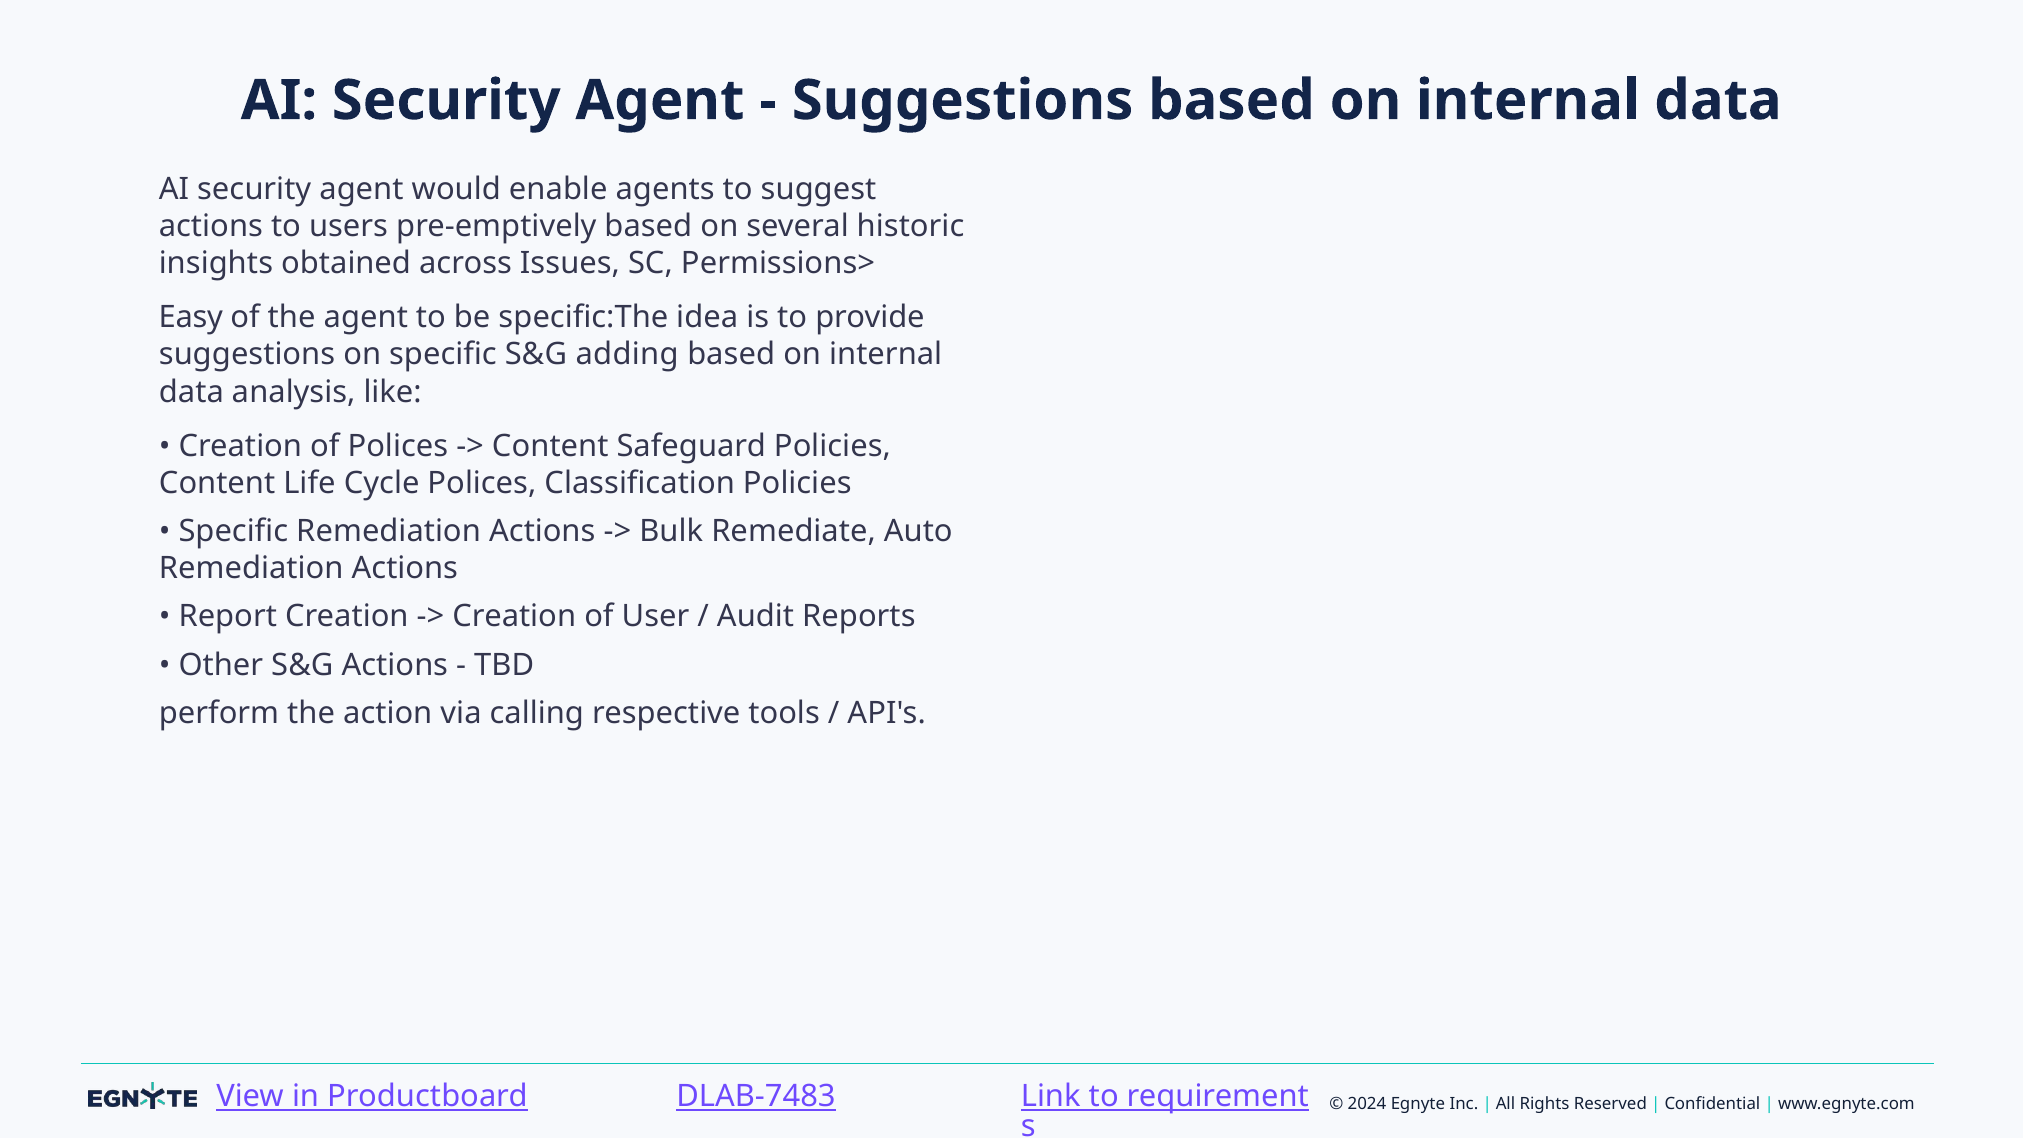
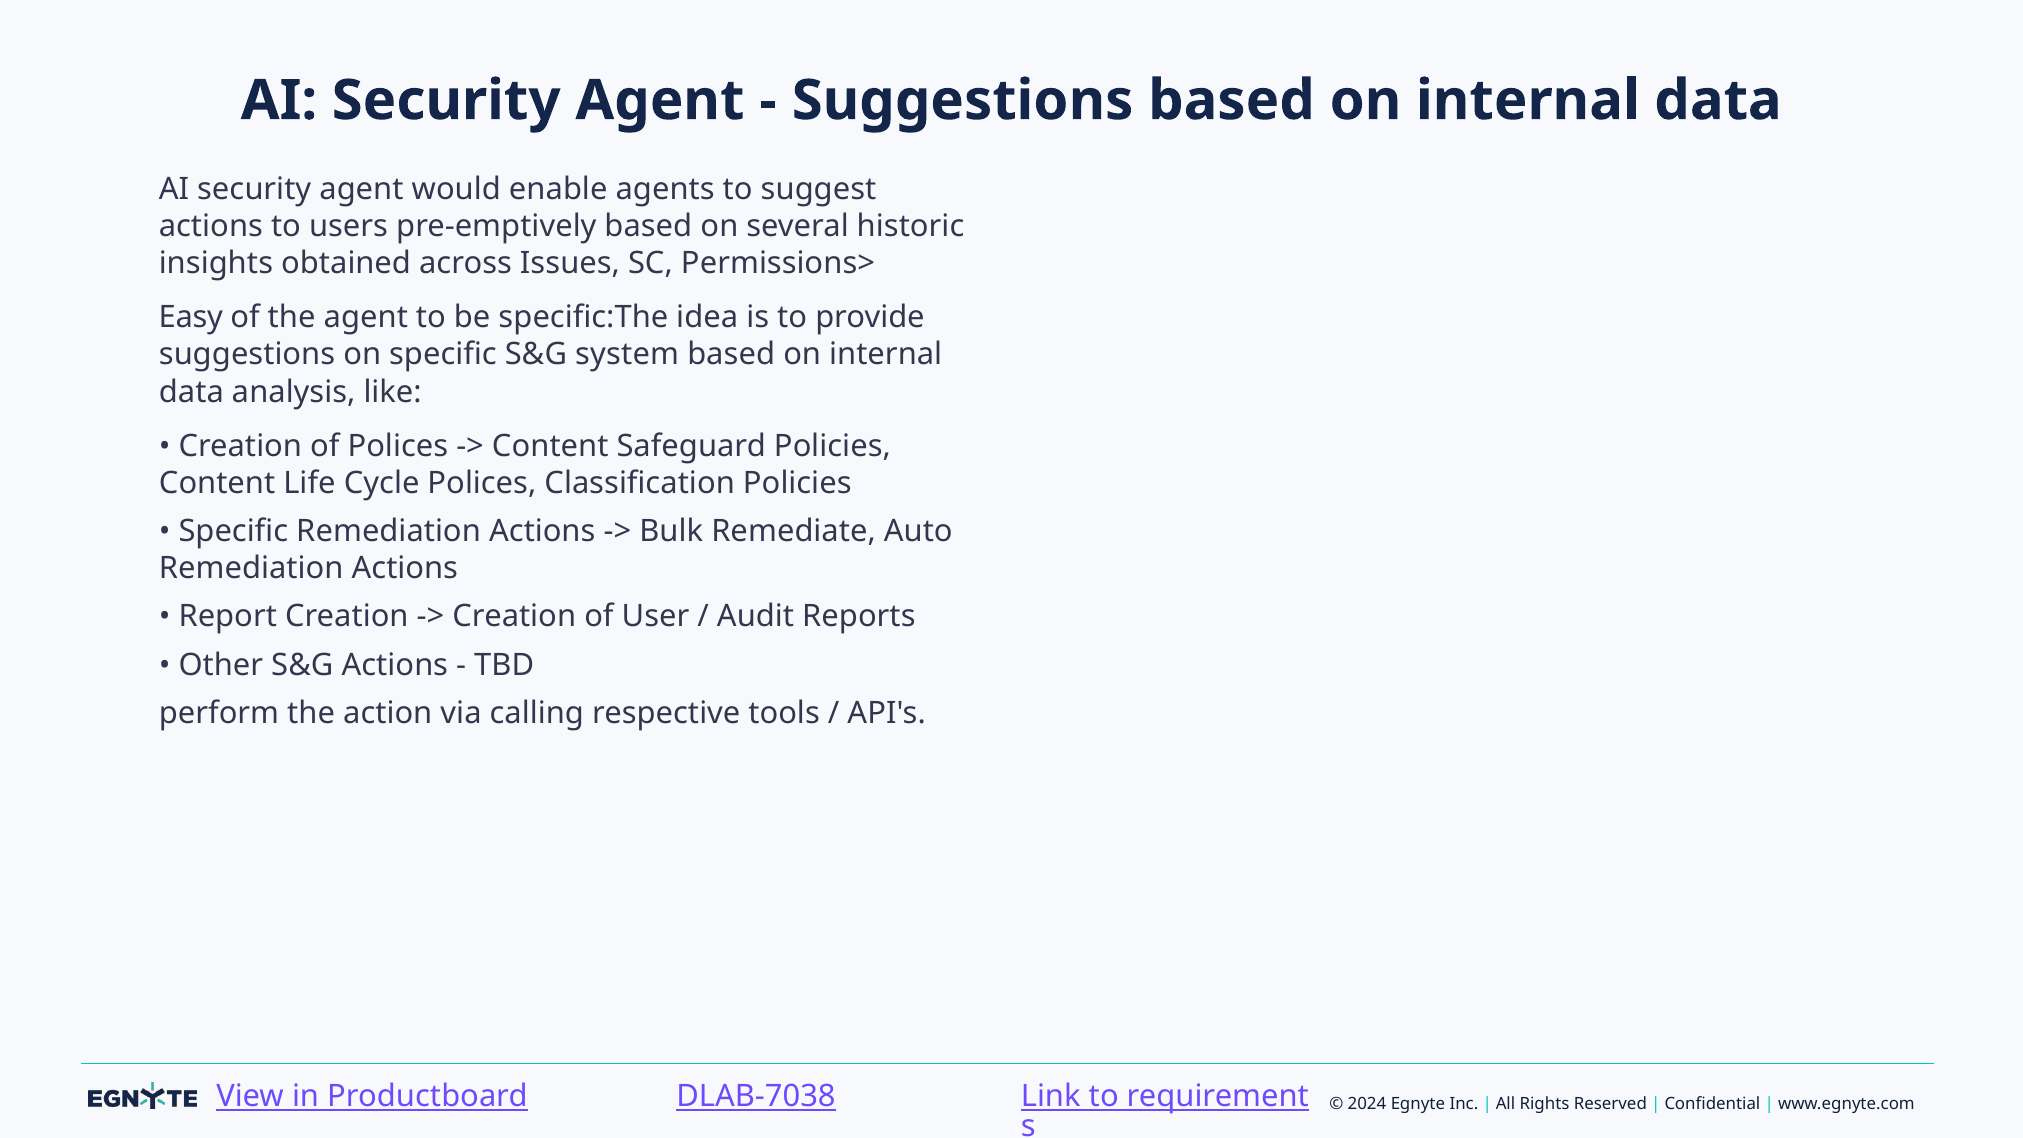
adding: adding -> system (627, 355)
DLAB-7483: DLAB-7483 -> DLAB-7038 (756, 1096)
